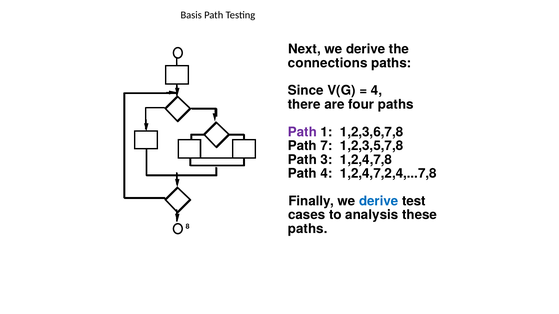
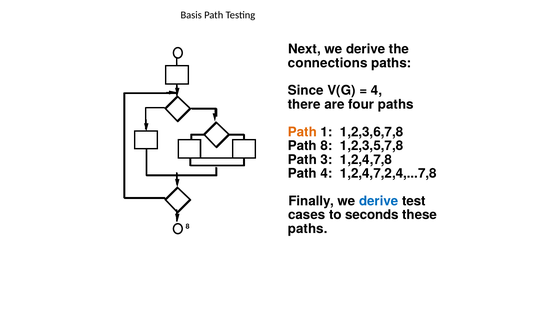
Path colour: purple -> orange (302, 132)
Path 7: 7 -> 8 (327, 146)
analysis: analysis -> seconds (372, 215)
